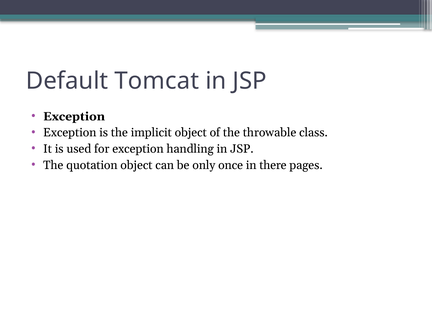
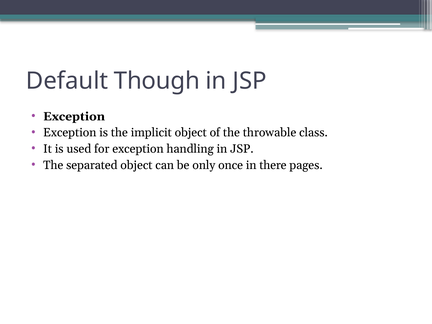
Tomcat: Tomcat -> Though (157, 81)
quotation: quotation -> separated (92, 165)
